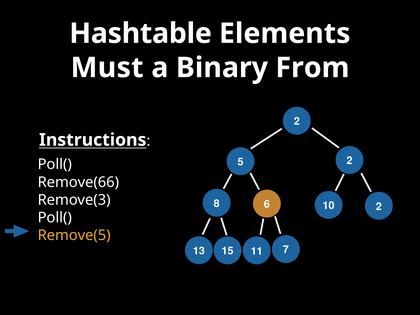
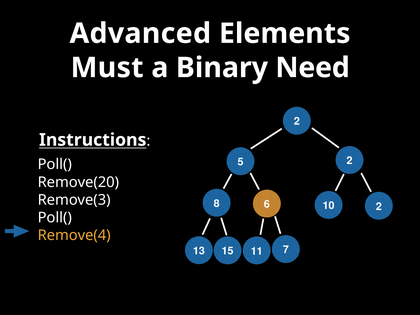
Hashtable: Hashtable -> Advanced (140, 33)
From: From -> Need (313, 68)
Remove(66: Remove(66 -> Remove(20 (78, 182)
Remove(5: Remove(5 -> Remove(4 (74, 235)
